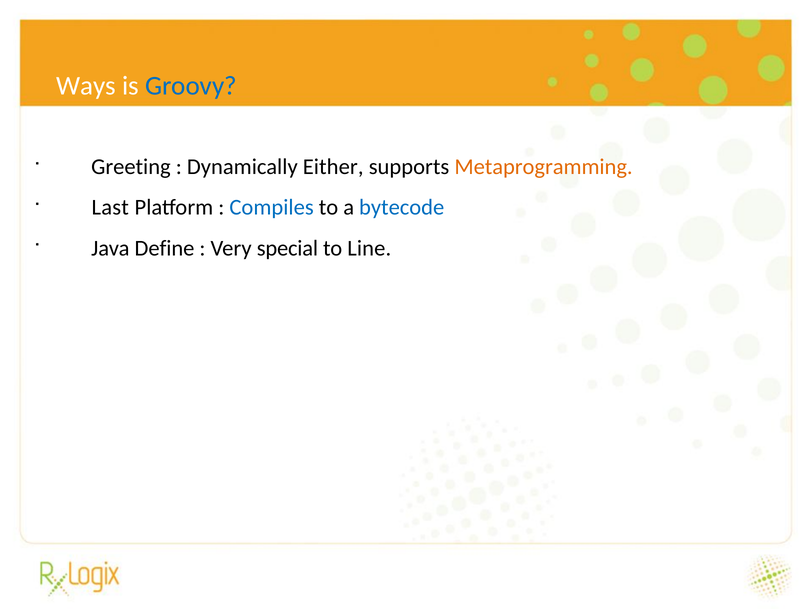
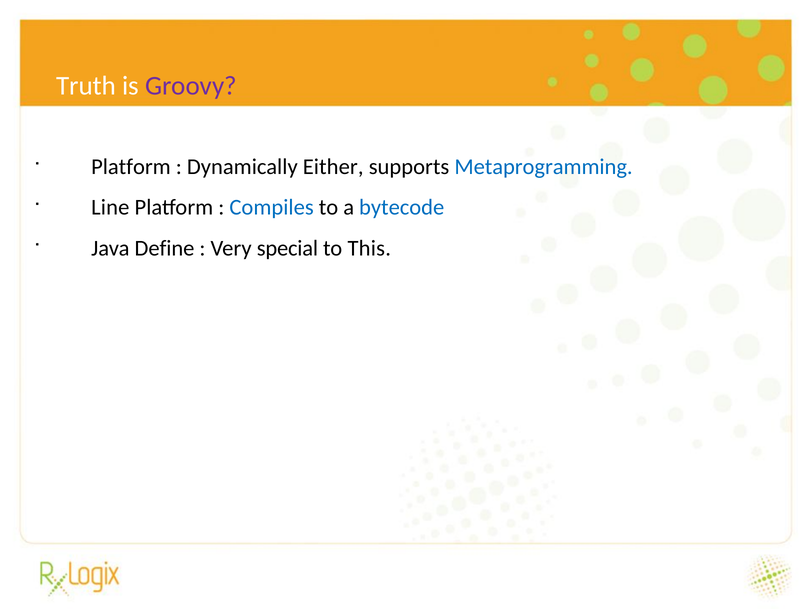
Ways: Ways -> Truth (86, 86)
Groovy colour: blue -> purple (191, 86)
Greeting: Greeting -> Platform (131, 167)
Metaprogramming colour: orange -> blue (544, 167)
Last: Last -> Line (110, 208)
Line: Line -> This (369, 248)
